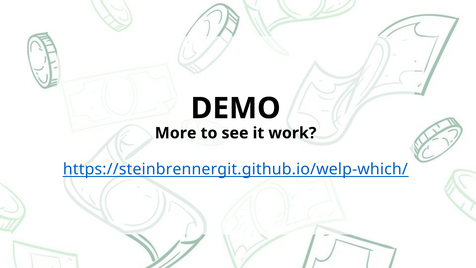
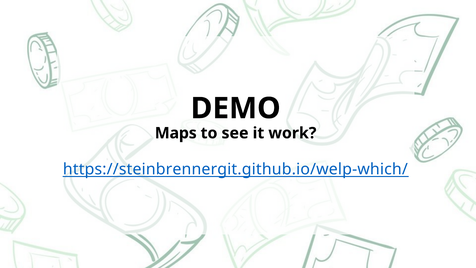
More: More -> Maps (176, 133)
